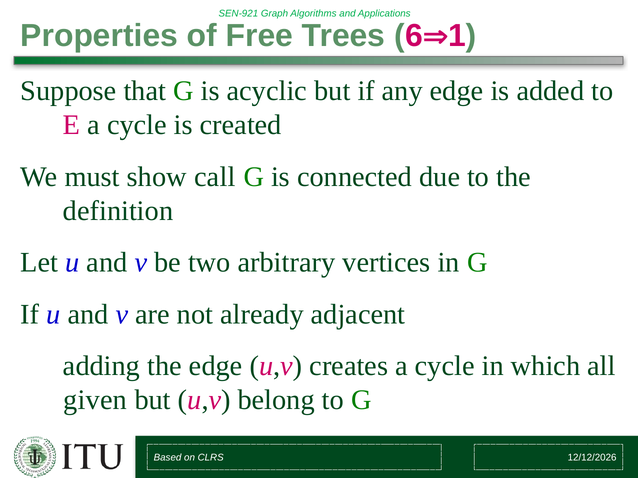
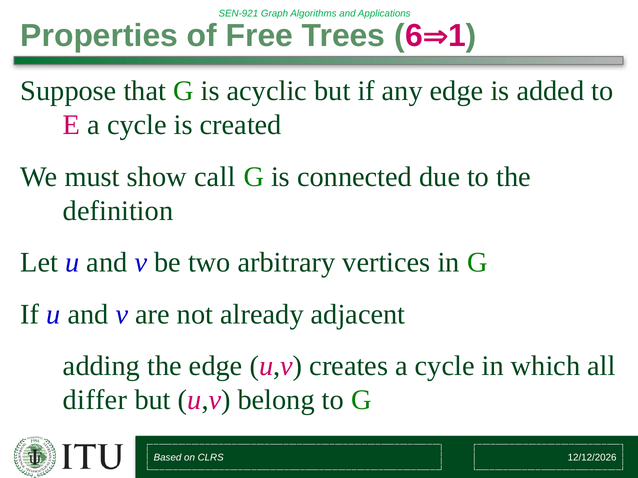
given: given -> differ (95, 400)
